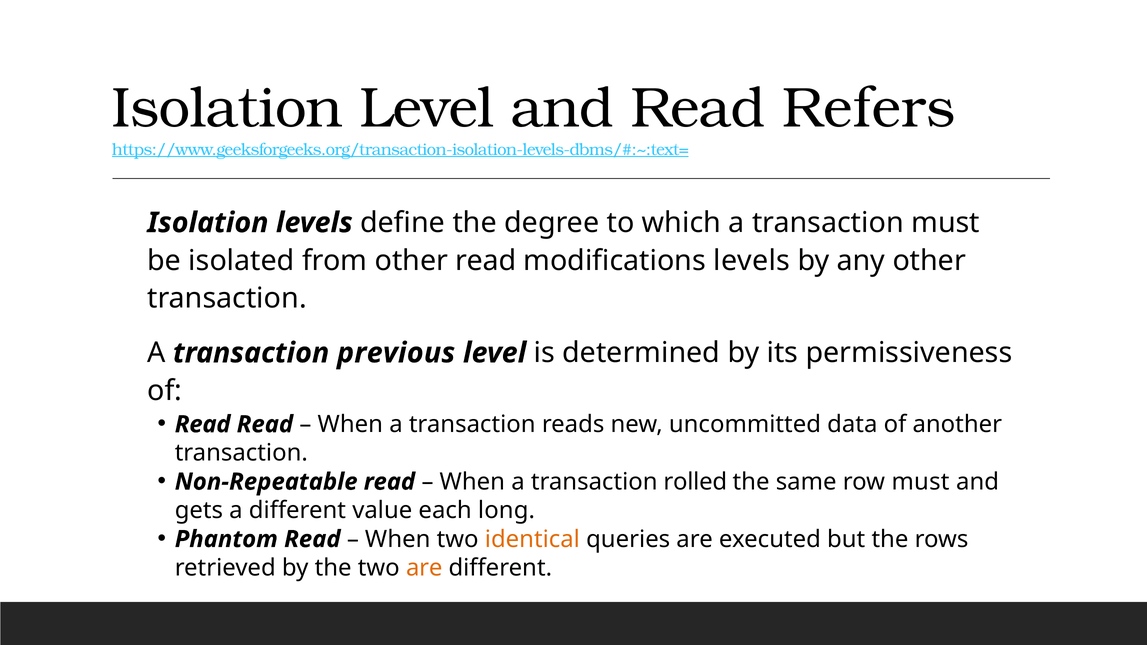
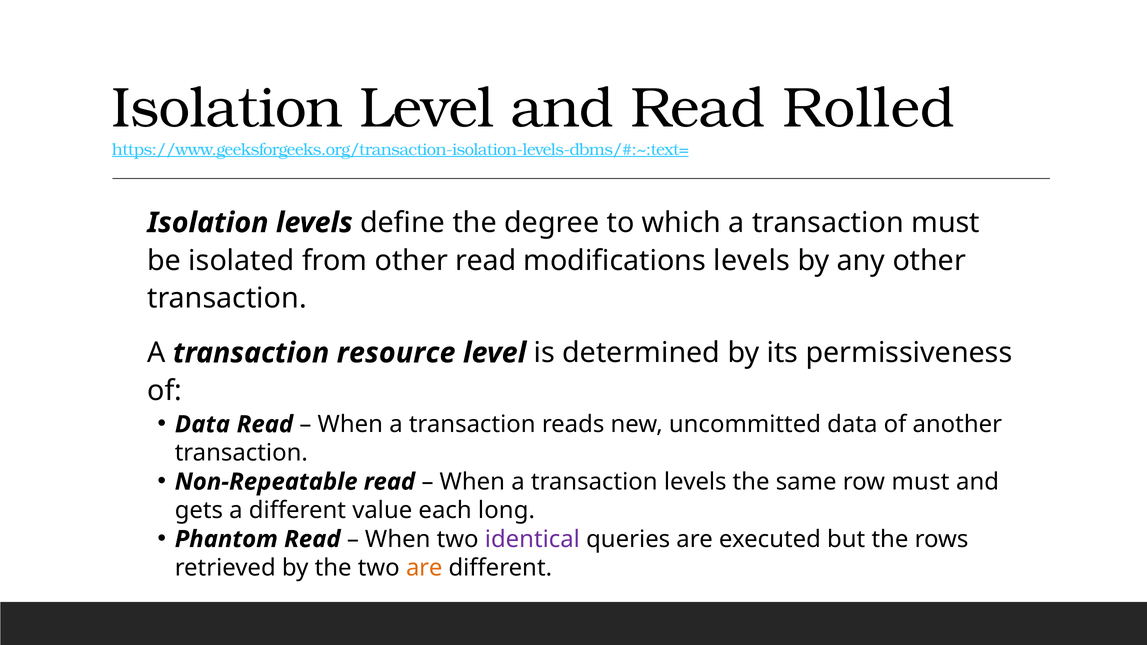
Refers: Refers -> Rolled (869, 108)
previous: previous -> resource (396, 353)
Read: Read -> Data (202, 424)
transaction rolled: rolled -> levels (695, 482)
identical colour: orange -> purple (532, 539)
